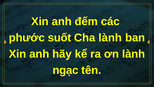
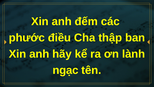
suốt: suốt -> điều (59, 38)
Cha lành: lành -> thập (110, 38)
